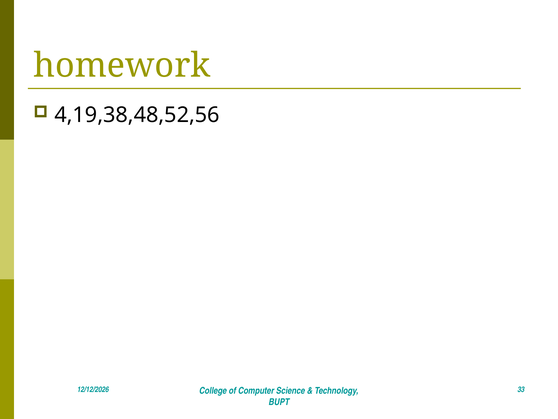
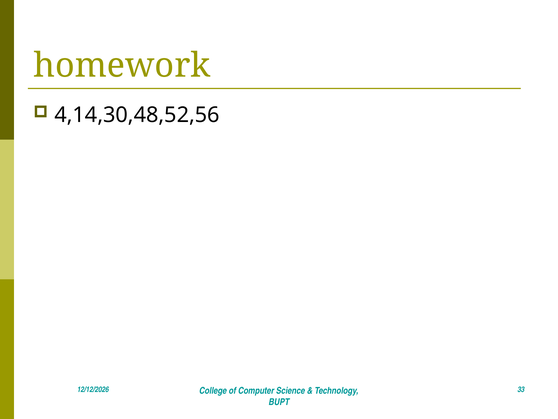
4,19,38,48,52,56: 4,19,38,48,52,56 -> 4,14,30,48,52,56 (137, 115)
